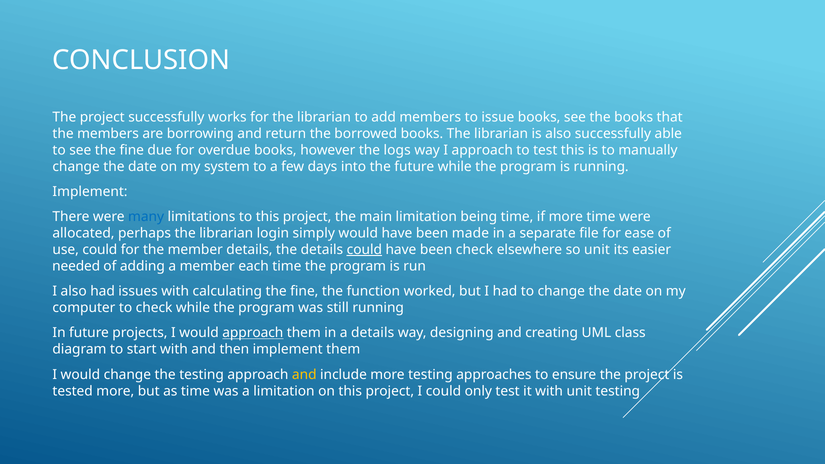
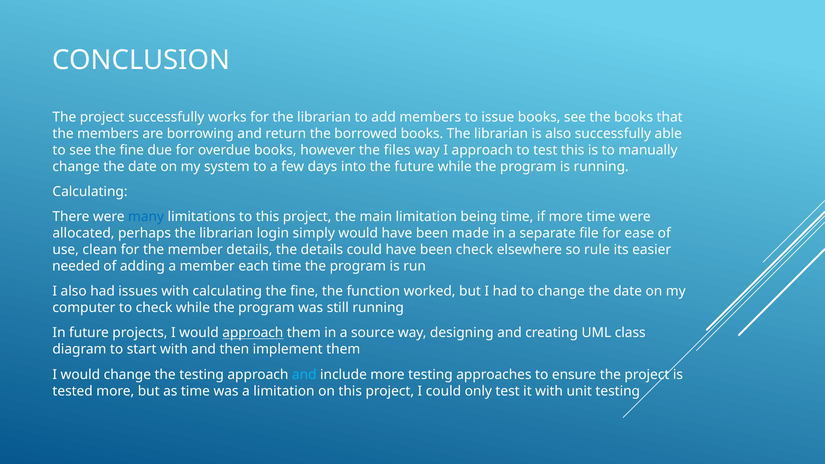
logs: logs -> files (397, 150)
Implement: Implement -> Calculating (90, 192)
use could: could -> clean (100, 250)
could underline: present -> none (364, 250)
so unit: unit -> rule (597, 250)
a details: details -> source (373, 333)
and colour: yellow -> light blue (304, 375)
